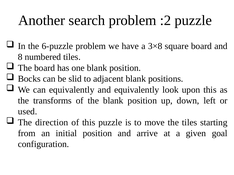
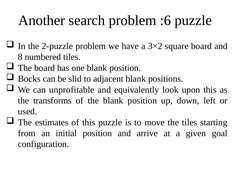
:2: :2 -> :6 (165, 20)
6-puzzle: 6-puzzle -> 2-puzzle (57, 46)
3×8: 3×8 -> 3×2 (155, 46)
can equivalently: equivalently -> unprofitable (72, 90)
direction: direction -> estimates (52, 123)
